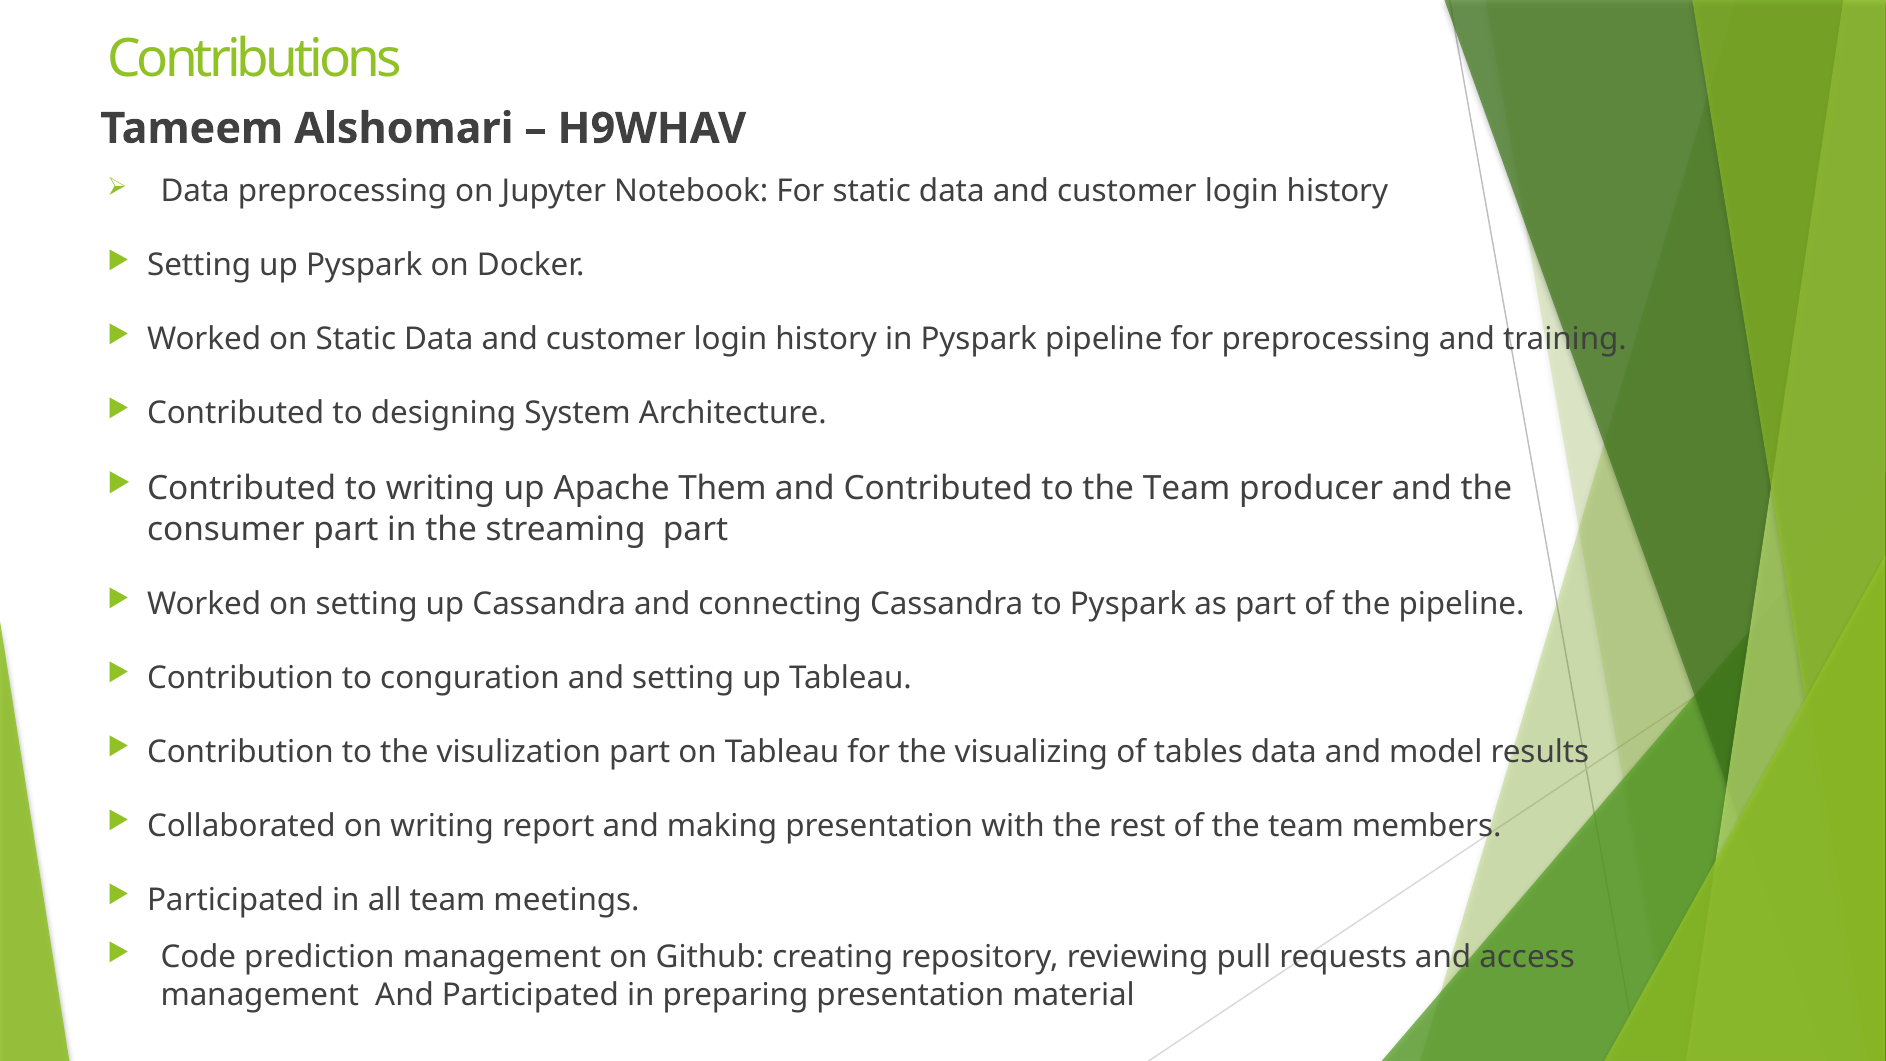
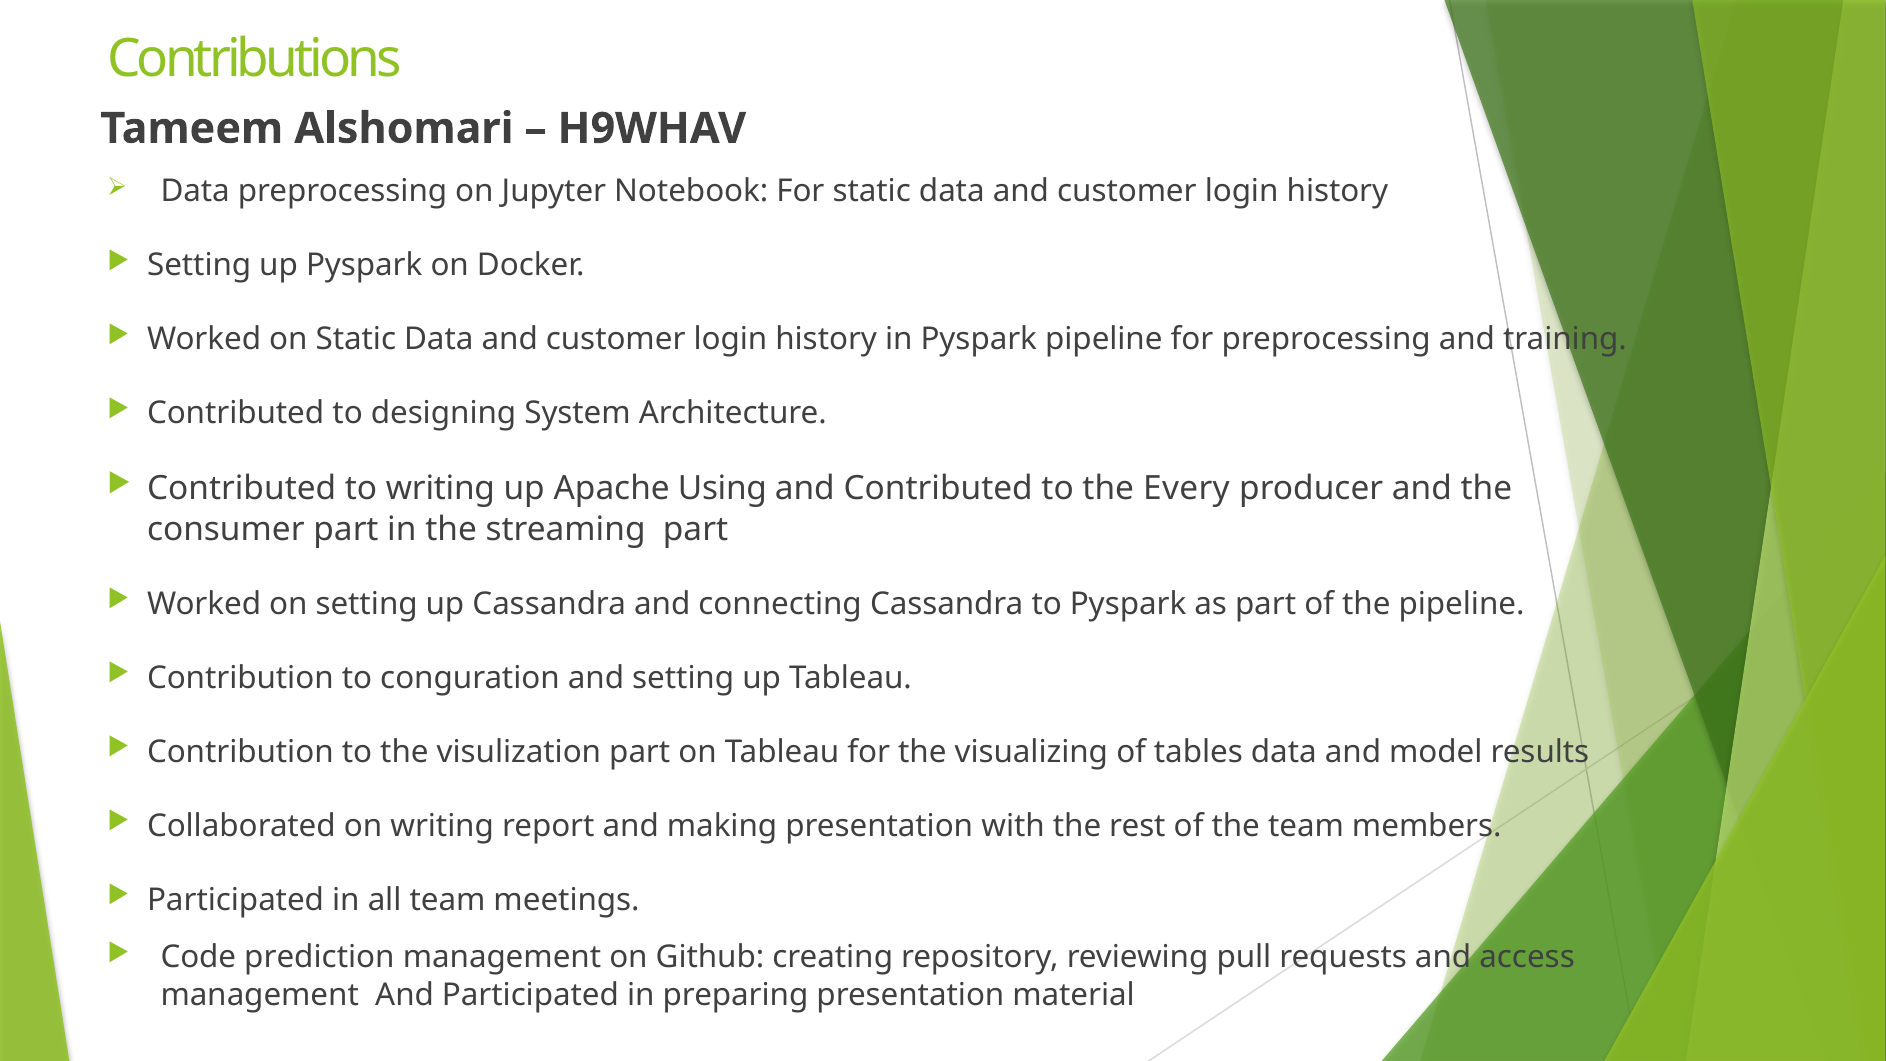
Them: Them -> Using (722, 489)
to the Team: Team -> Every (1186, 489)
